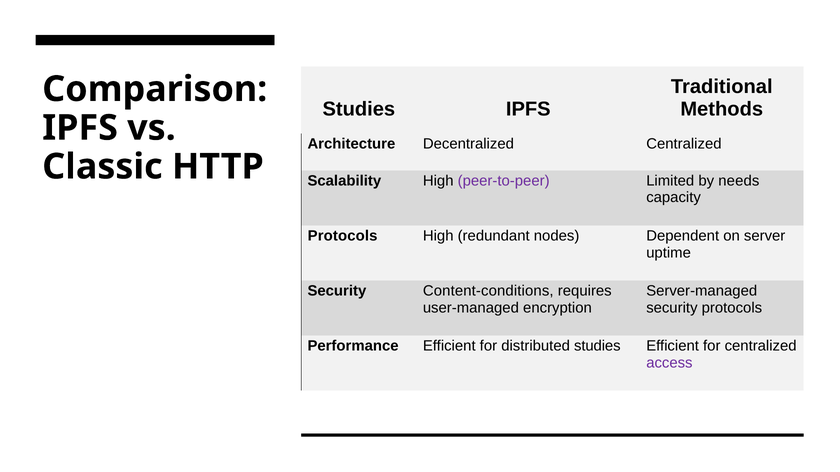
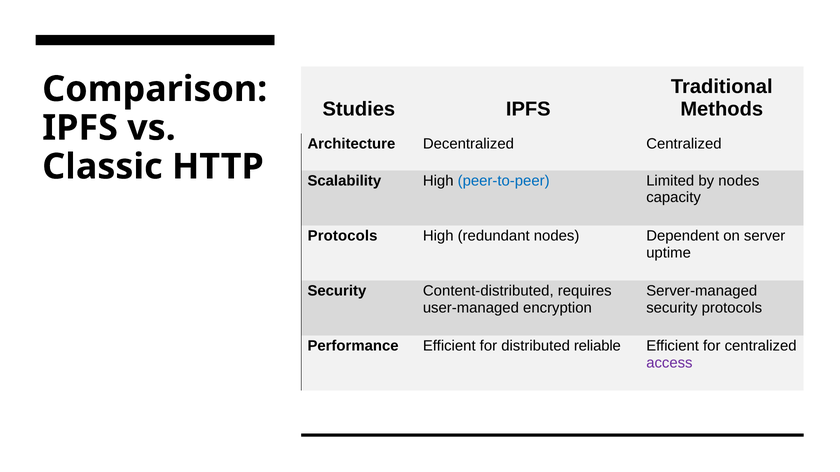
peer-to-peer colour: purple -> blue (504, 181)
by needs: needs -> nodes (739, 181)
Content-conditions: Content-conditions -> Content-distributed (488, 291)
distributed studies: studies -> reliable (597, 346)
